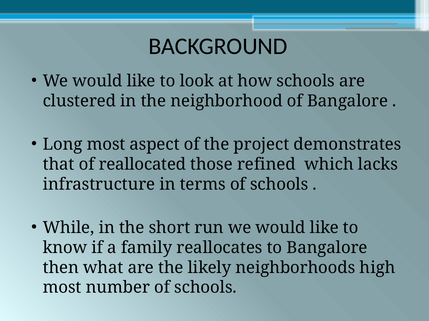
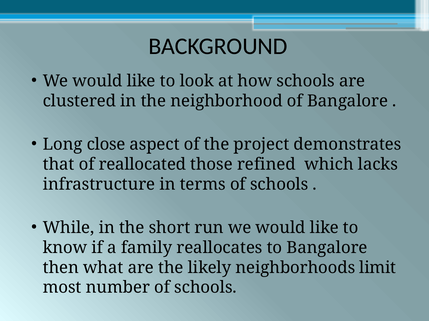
Long most: most -> close (106, 145)
high: high -> limit (378, 268)
